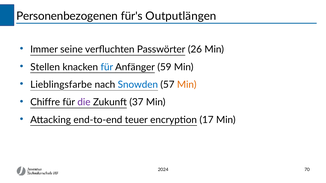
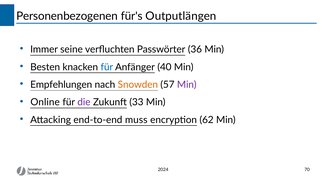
26: 26 -> 36 (195, 50)
Stellen: Stellen -> Besten (45, 67)
59: 59 -> 40 (164, 67)
Lieblingsfarbe: Lieblingsfarbe -> Empfehlungen (61, 85)
Snowden colour: blue -> orange (138, 85)
Min colour: orange -> purple (187, 85)
Chiffre: Chiffre -> Online (45, 102)
37: 37 -> 33 (136, 102)
teuer: teuer -> muss (136, 120)
17: 17 -> 62 (207, 120)
